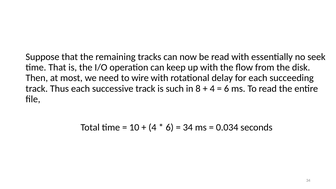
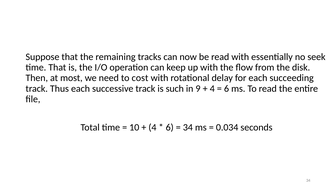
wire: wire -> cost (140, 78)
8: 8 -> 9 (198, 89)
